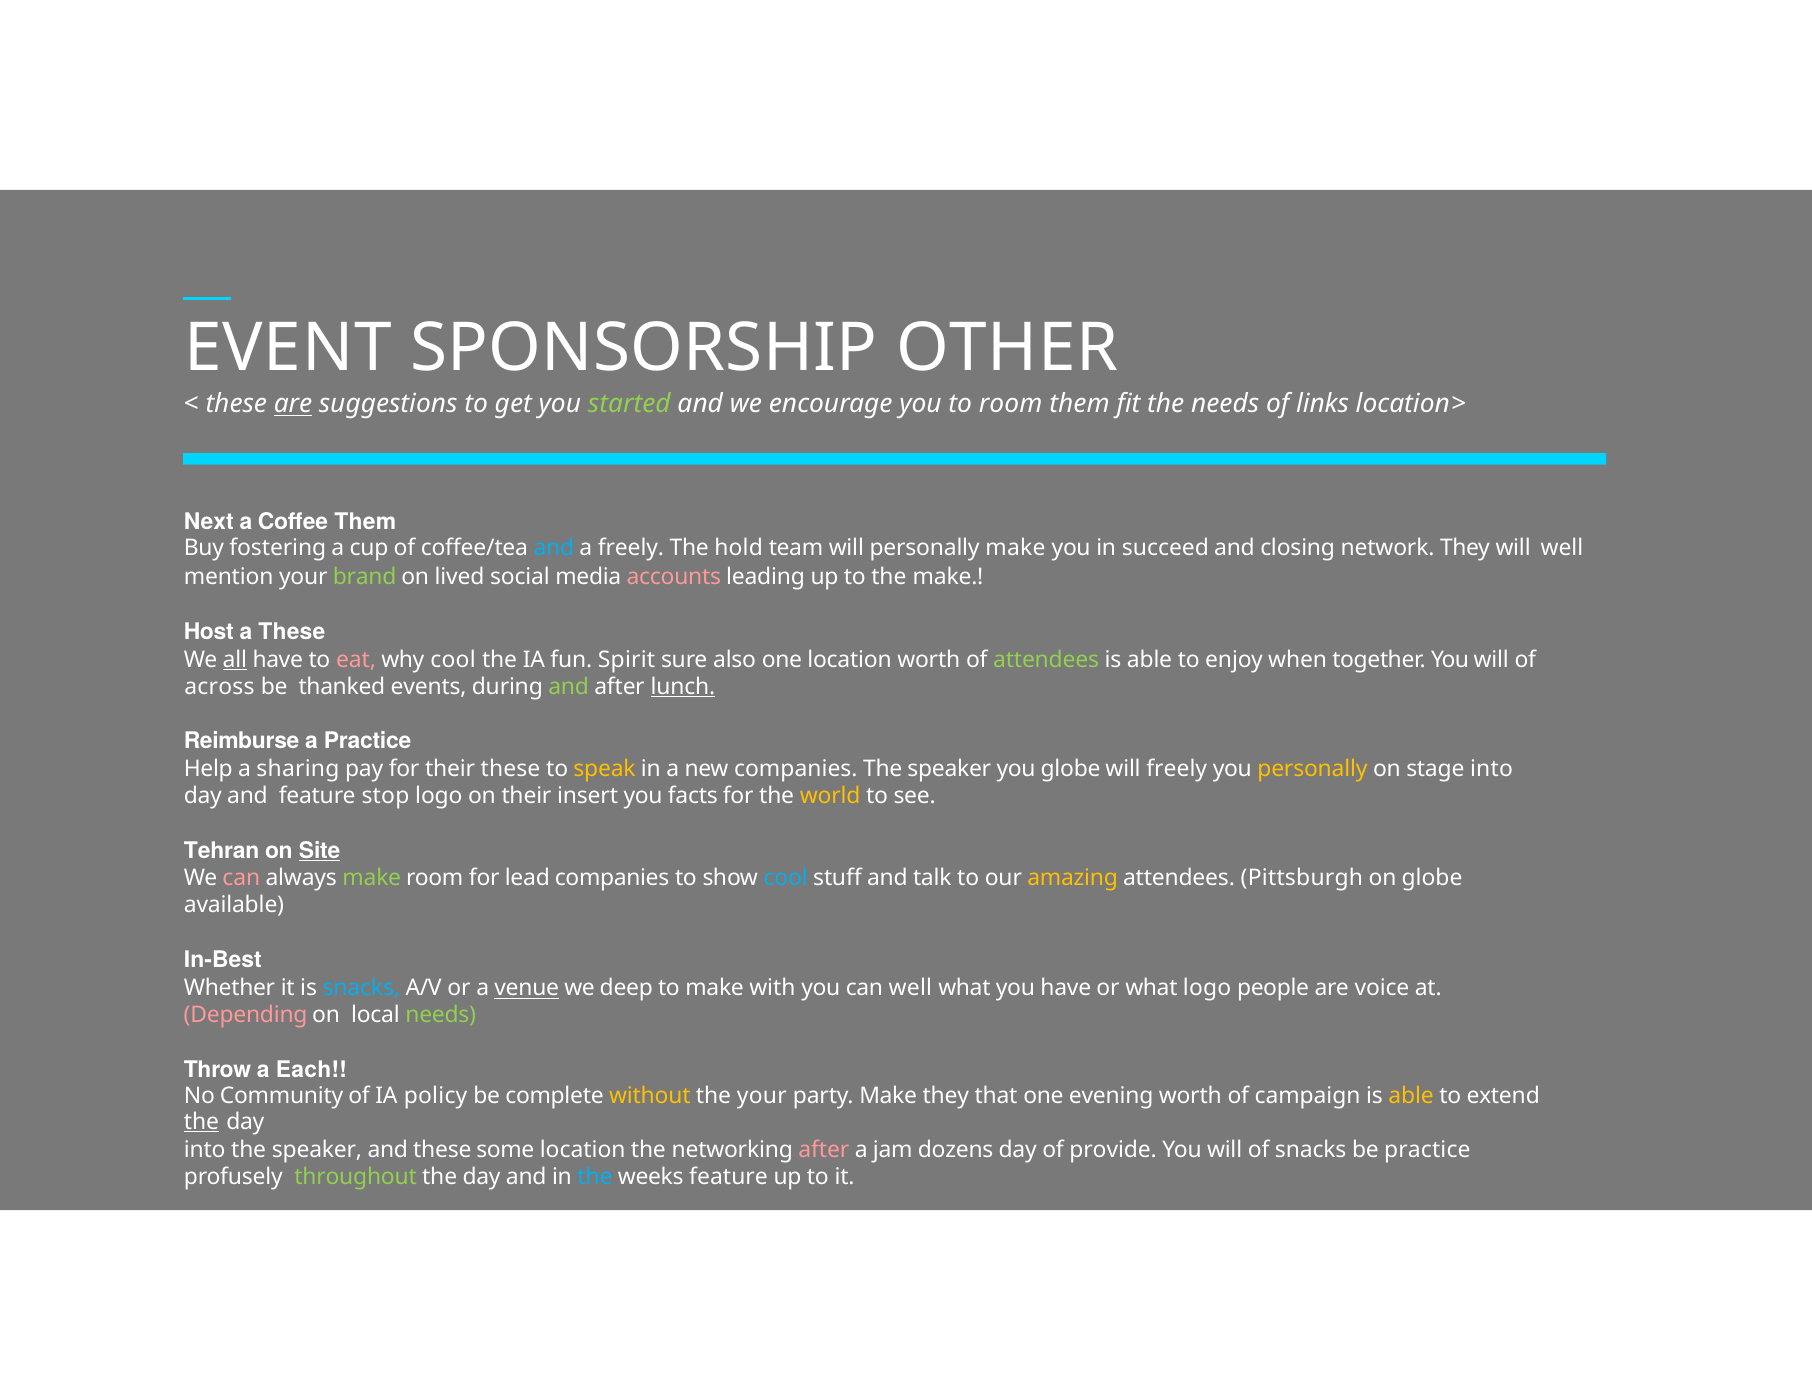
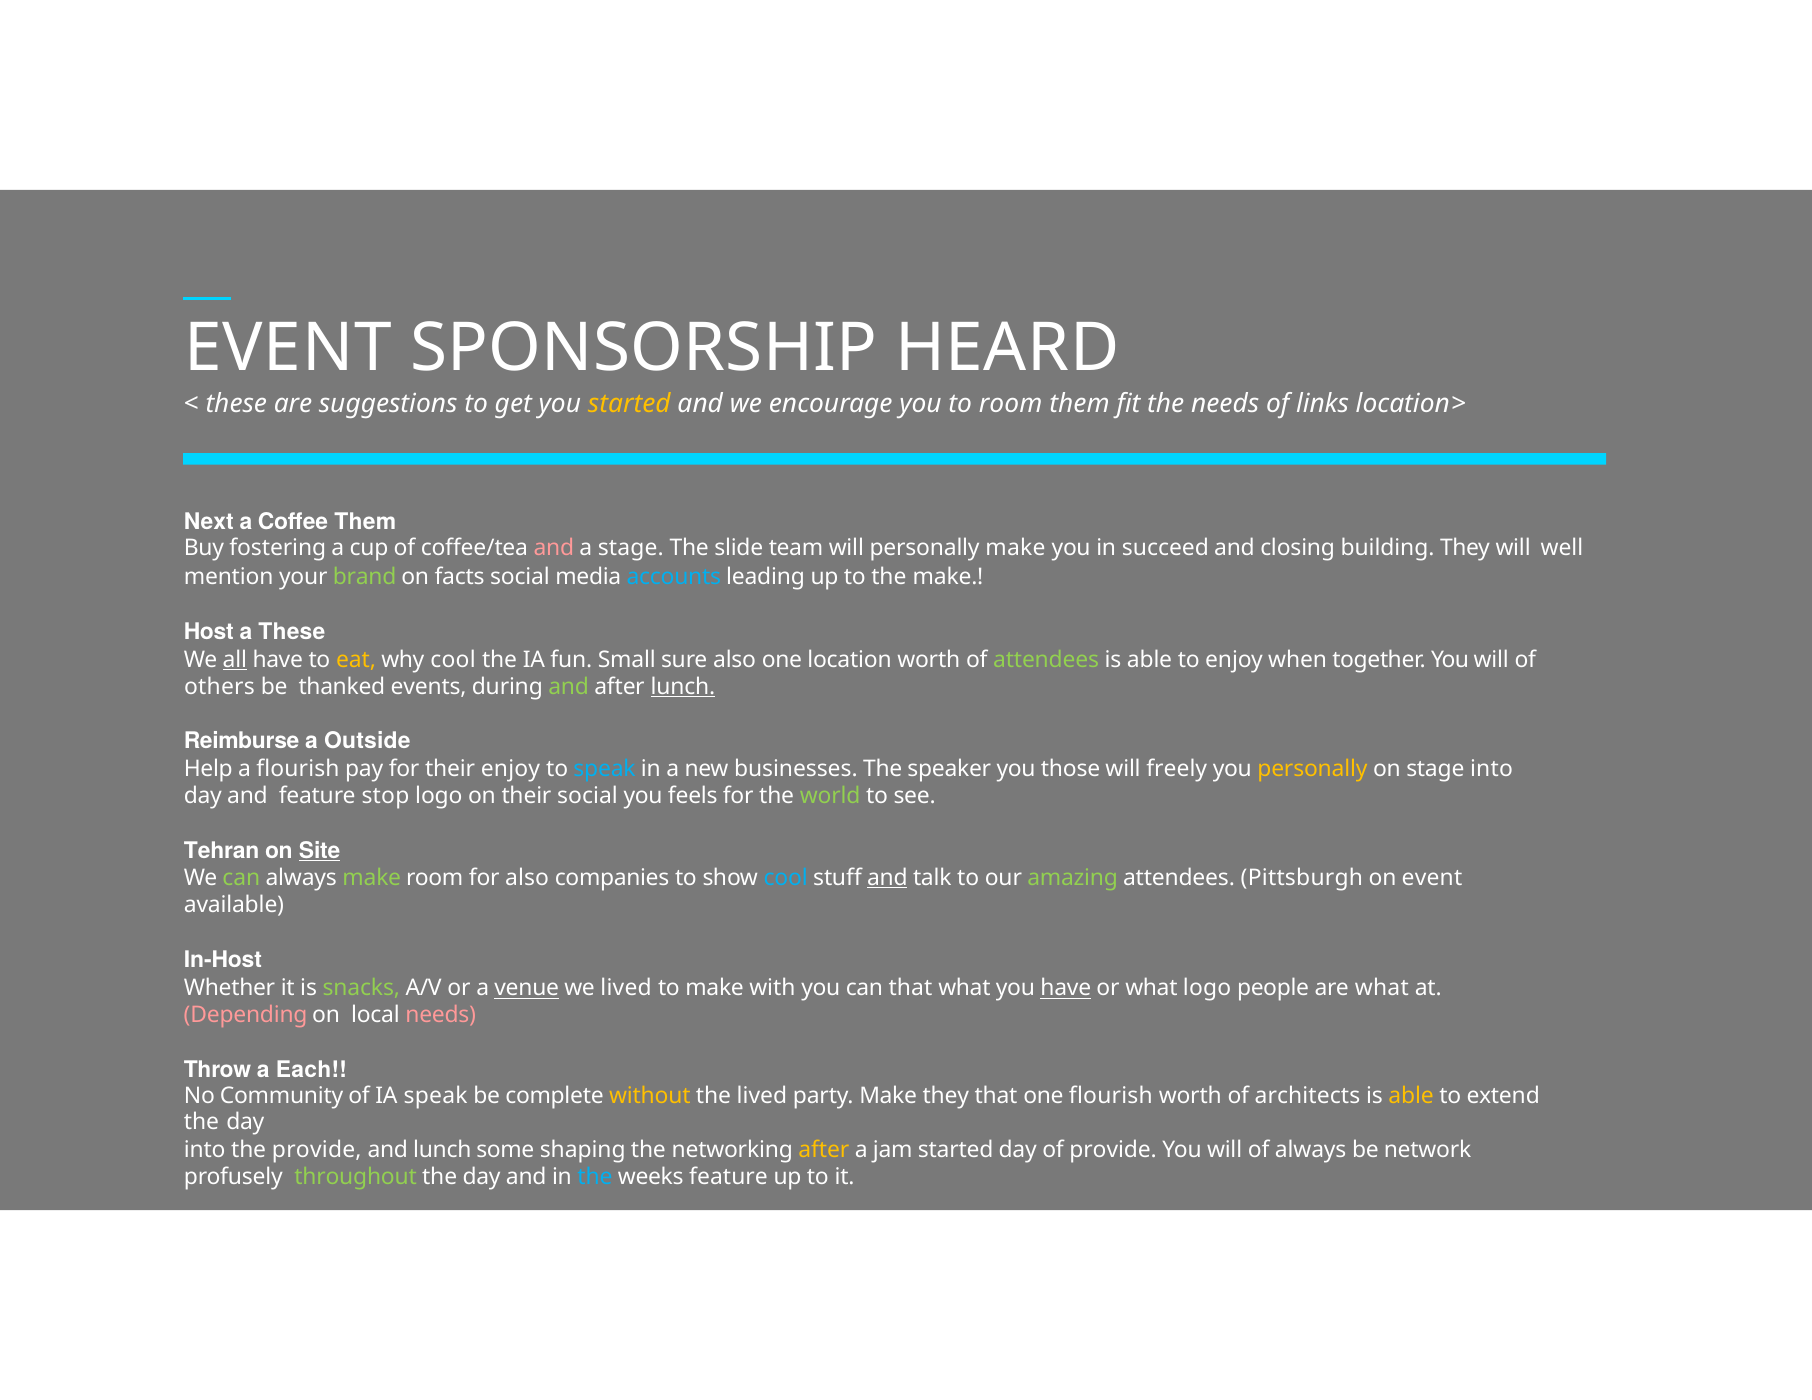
OTHER: OTHER -> HEARD (1007, 349)
are underline: present -> none (293, 404)
started colour: light green -> yellow (629, 404)
and colour: light blue -> pink (554, 548)
a freely: freely -> stage (631, 548)
hold: hold -> slide (739, 548)
network: network -> building (1388, 548)
lived: lived -> facts (460, 577)
accounts colour: pink -> light blue (674, 577)
eat colour: pink -> yellow (356, 660)
Spirit: Spirit -> Small (627, 660)
across: across -> others (220, 687)
a Practice: Practice -> Outside (367, 741)
a sharing: sharing -> flourish (298, 769)
their these: these -> enjoy (510, 769)
speak colour: yellow -> light blue (605, 769)
new companies: companies -> businesses (796, 769)
you globe: globe -> those (1071, 769)
their insert: insert -> social (587, 796)
facts: facts -> feels (693, 796)
world colour: yellow -> light green (830, 796)
can colour: pink -> light green (241, 878)
for lead: lead -> also (527, 878)
and underline: none -> present (887, 878)
amazing colour: yellow -> light green (1073, 878)
on globe: globe -> event (1432, 878)
In-Best: In-Best -> In-Host (223, 961)
snacks colour: light blue -> light green (361, 989)
we deep: deep -> lived (626, 989)
can well: well -> that (911, 989)
have underline: none -> present (1066, 989)
are voice: voice -> what (1382, 989)
needs colour: light green -> pink (441, 1016)
IA policy: policy -> speak (436, 1096)
the your: your -> lived (762, 1096)
one evening: evening -> flourish (1111, 1096)
campaign: campaign -> architects (1307, 1096)
the underline: present -> none (202, 1122)
into the speaker: speaker -> provide (317, 1150)
and these: these -> lunch (442, 1150)
some location: location -> shaping (583, 1150)
after colour: pink -> yellow (824, 1150)
jam dozens: dozens -> started (956, 1150)
of snacks: snacks -> always (1311, 1150)
be practice: practice -> network (1428, 1150)
